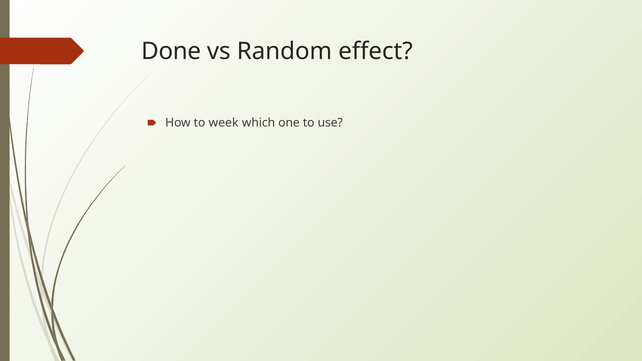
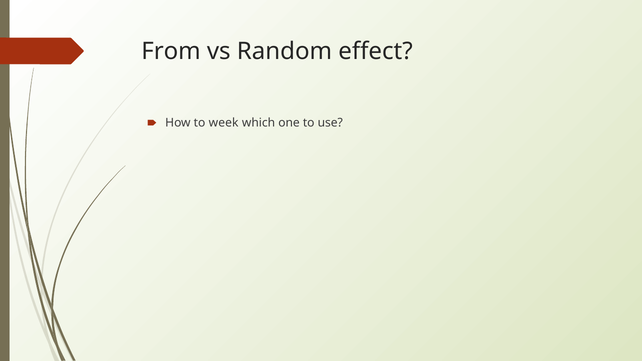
Done: Done -> From (171, 51)
